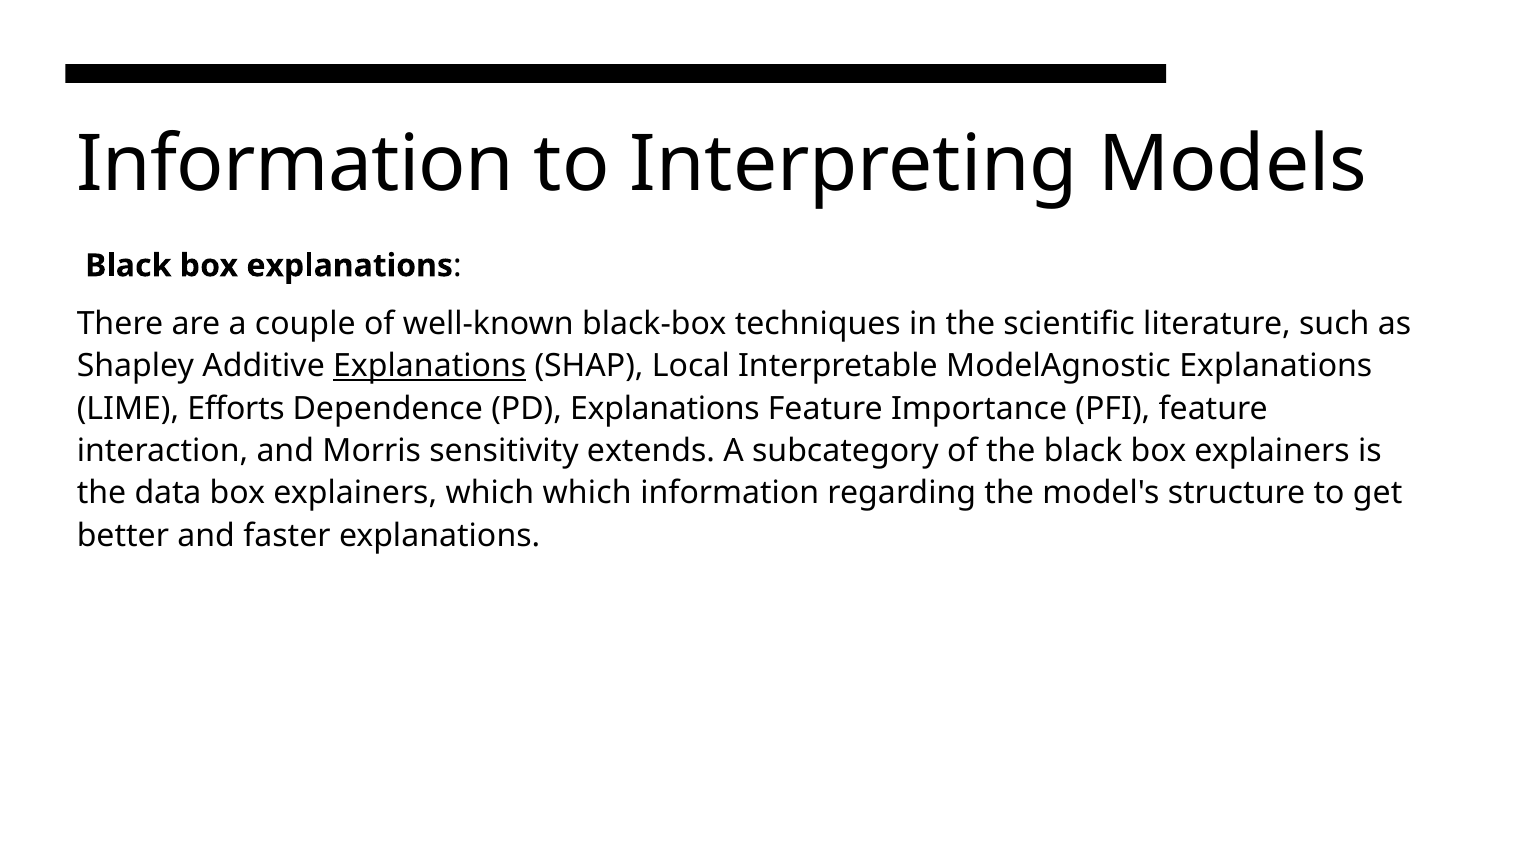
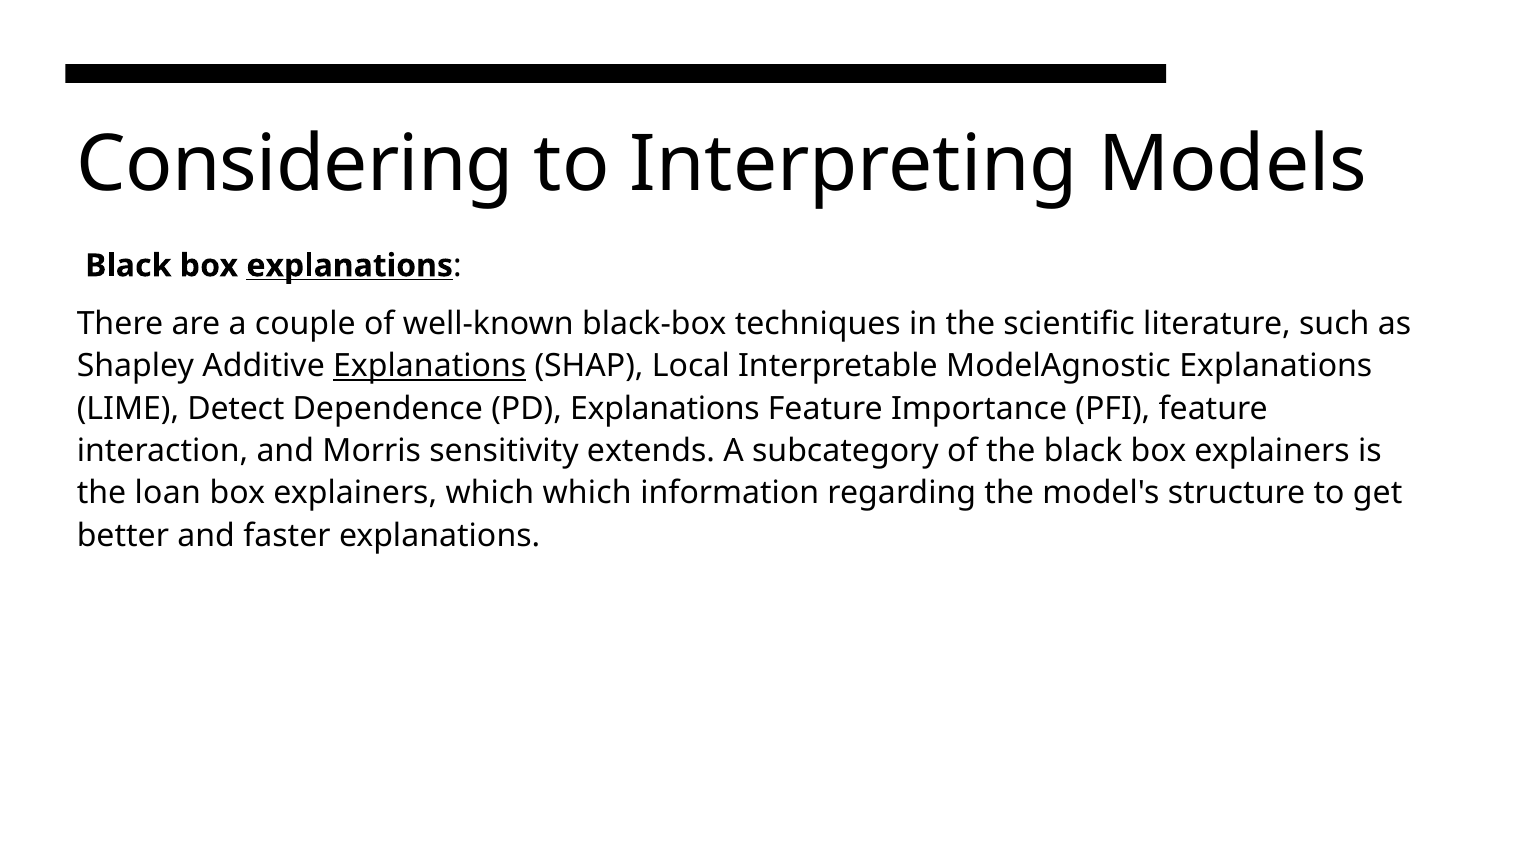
Information: Information -> Considering (295, 164)
explanations underline: none -> present (350, 266)
Efforts: Efforts -> Detect (236, 408)
data: data -> loan (168, 493)
